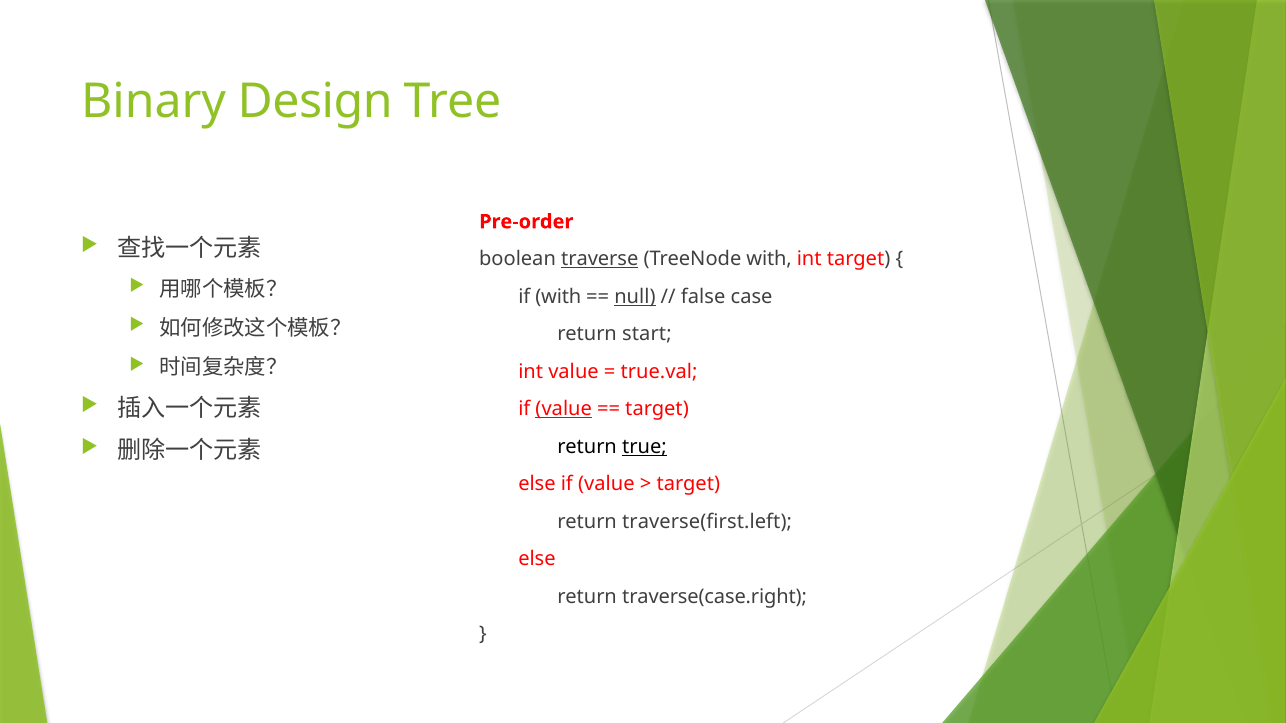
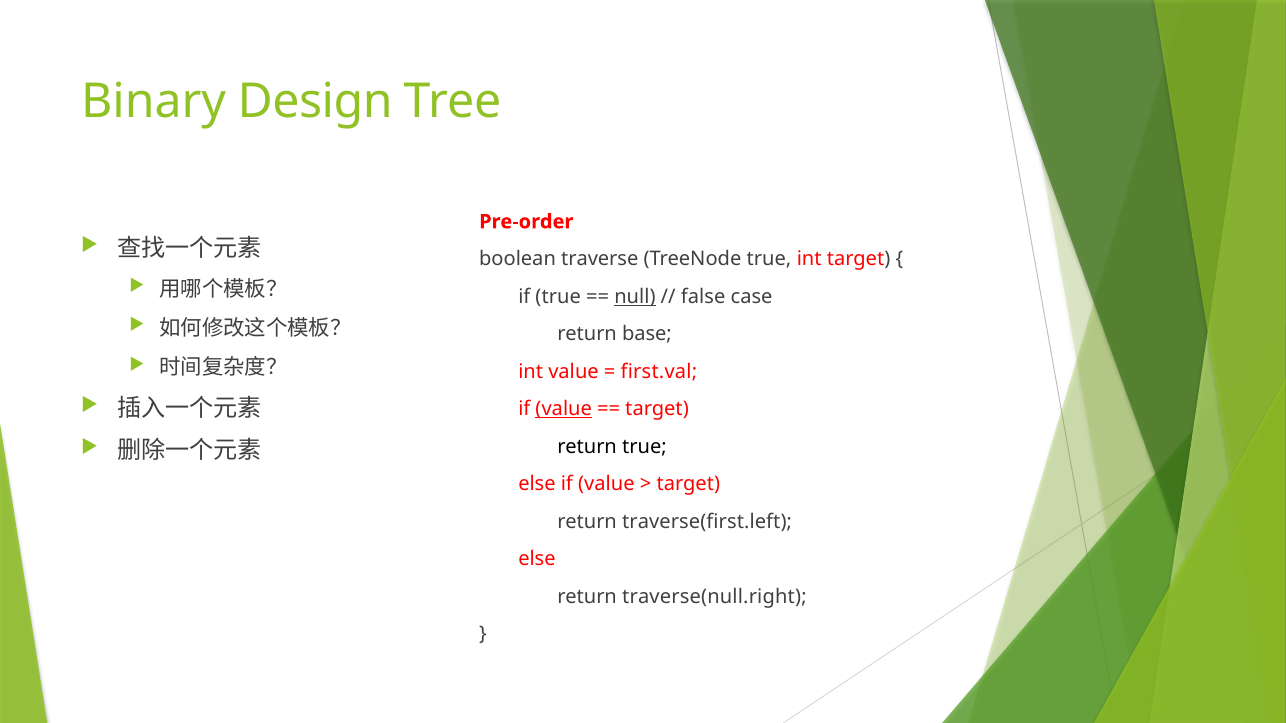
traverse underline: present -> none (600, 259)
TreeNode with: with -> true (769, 259)
if with: with -> true (558, 297)
start: start -> base (647, 334)
true.val: true.val -> first.val (659, 372)
true underline: present -> none (644, 447)
traverse(case.right: traverse(case.right -> traverse(null.right (714, 597)
